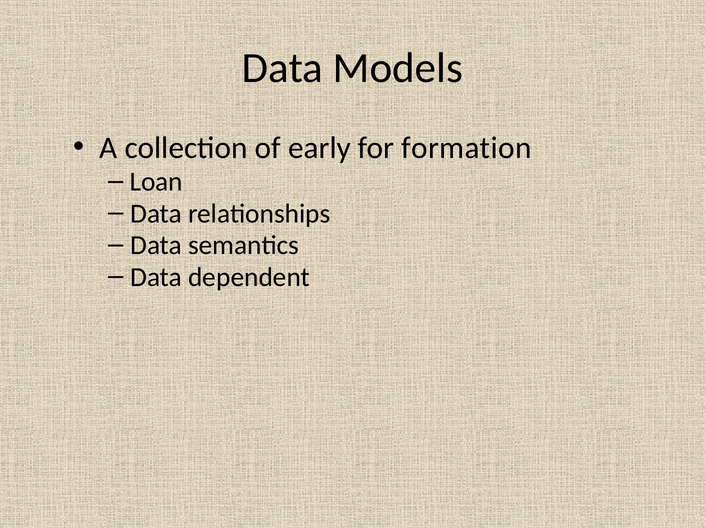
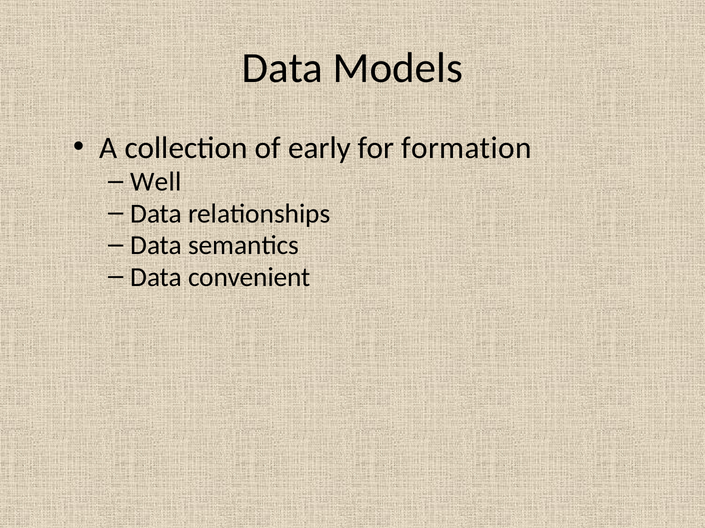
Loan: Loan -> Well (156, 182)
dependent: dependent -> convenient (249, 278)
